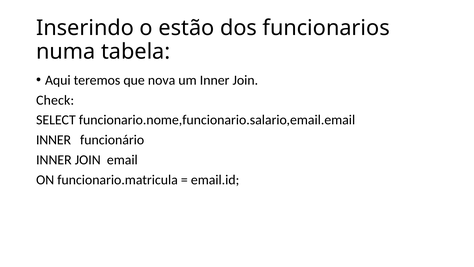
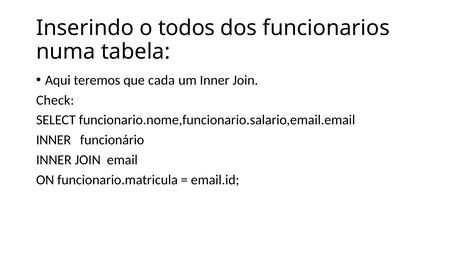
estão: estão -> todos (187, 28)
nova: nova -> cada (162, 80)
